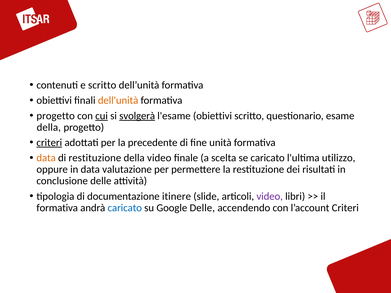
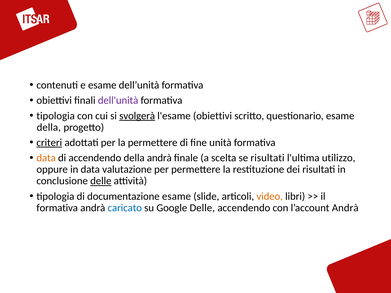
e scritto: scritto -> esame (102, 85)
dell'unità colour: orange -> purple (118, 100)
progetto: progetto -> tipologia (56, 116)
cui underline: present -> none (102, 116)
la precedente: precedente -> permettere (153, 143)
di restituzione: restituzione -> accendendo (95, 158)
della video: video -> andrà (159, 158)
se caricato: caricato -> risultati (268, 158)
delle underline: none -> present (101, 181)
documentazione itinere: itinere -> esame (176, 196)
video colour: purple -> orange (270, 196)
l’account Criteri: Criteri -> Andrà (345, 208)
